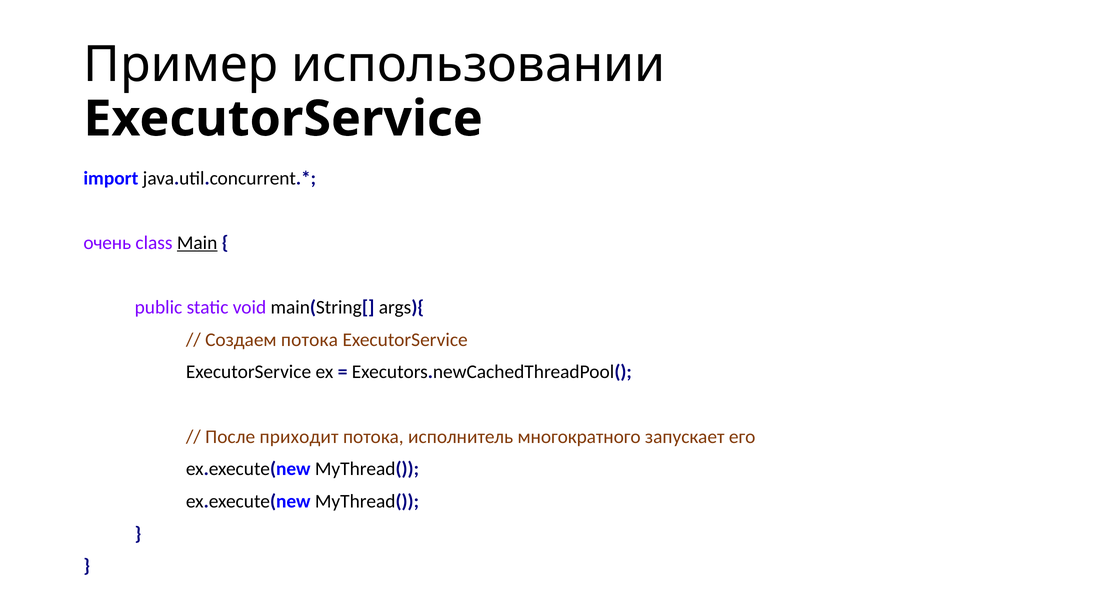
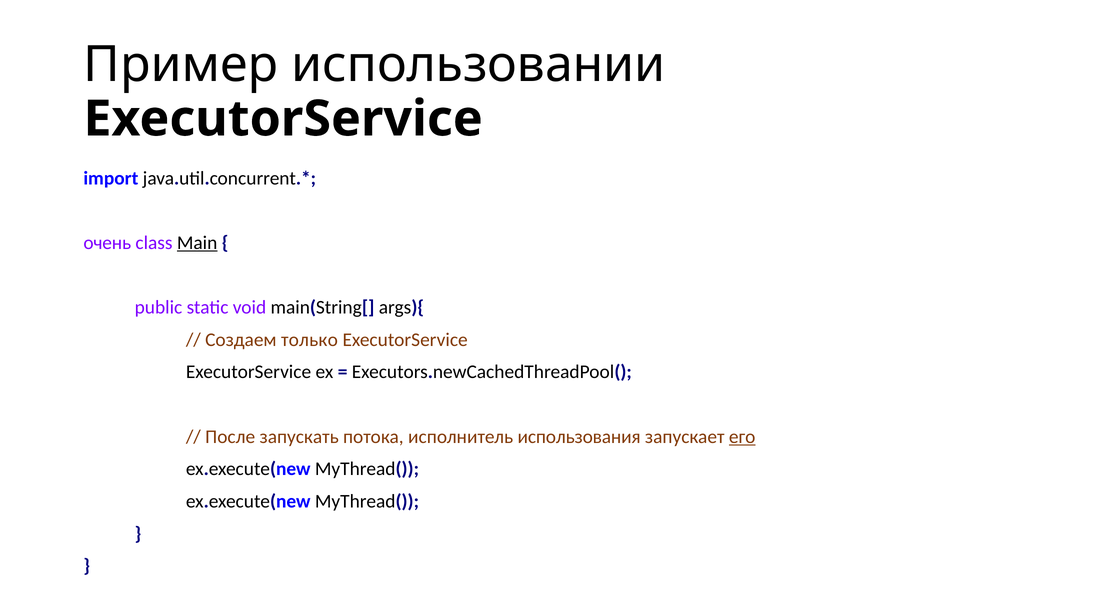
Создаем потока: потока -> только (309, 340)
приходит: приходит -> запускать (299, 437)
многократного: многократного -> использования (579, 437)
его underline: none -> present (742, 437)
